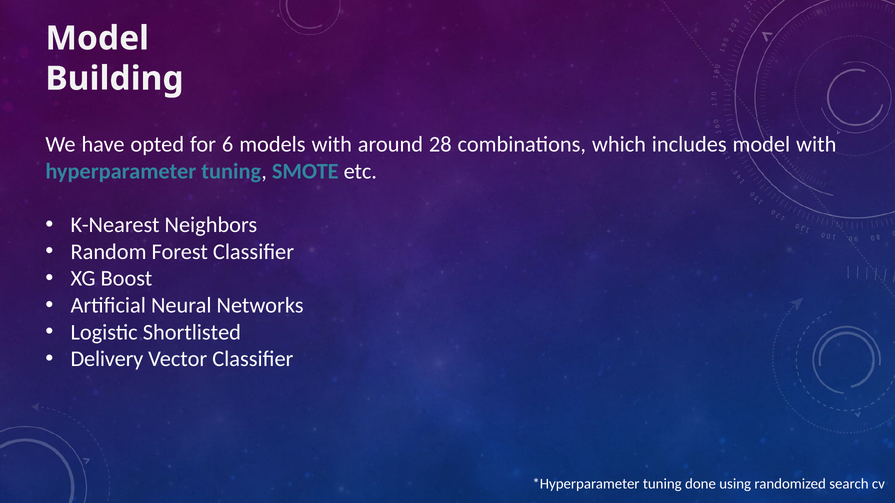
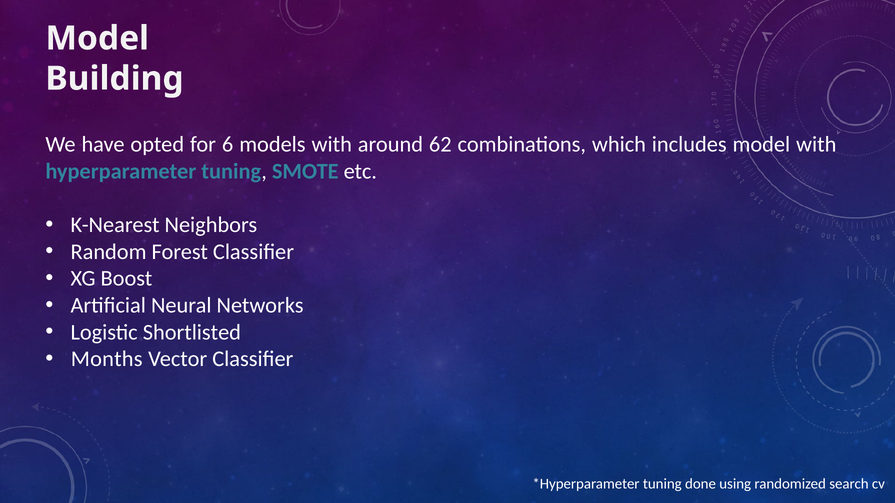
28: 28 -> 62 (440, 145)
Delivery: Delivery -> Months (107, 359)
